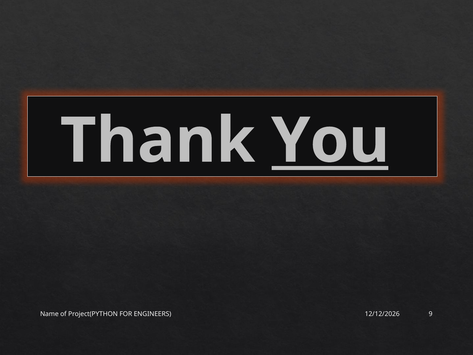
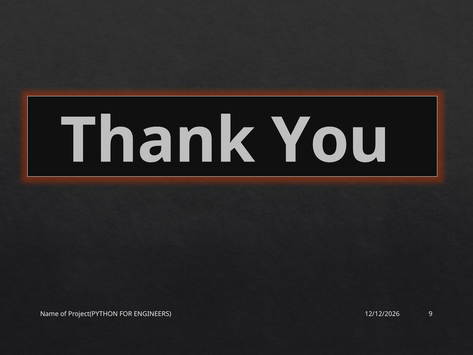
You underline: present -> none (330, 141)
